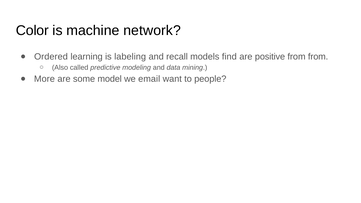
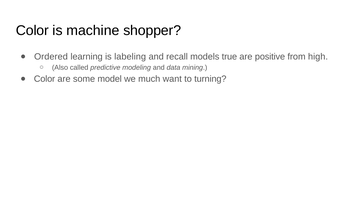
network: network -> shopper (152, 31)
find: find -> true (229, 57)
from from: from -> high (318, 57)
More: More -> Color (45, 79)
email: email -> much (149, 79)
people: people -> turning (210, 79)
